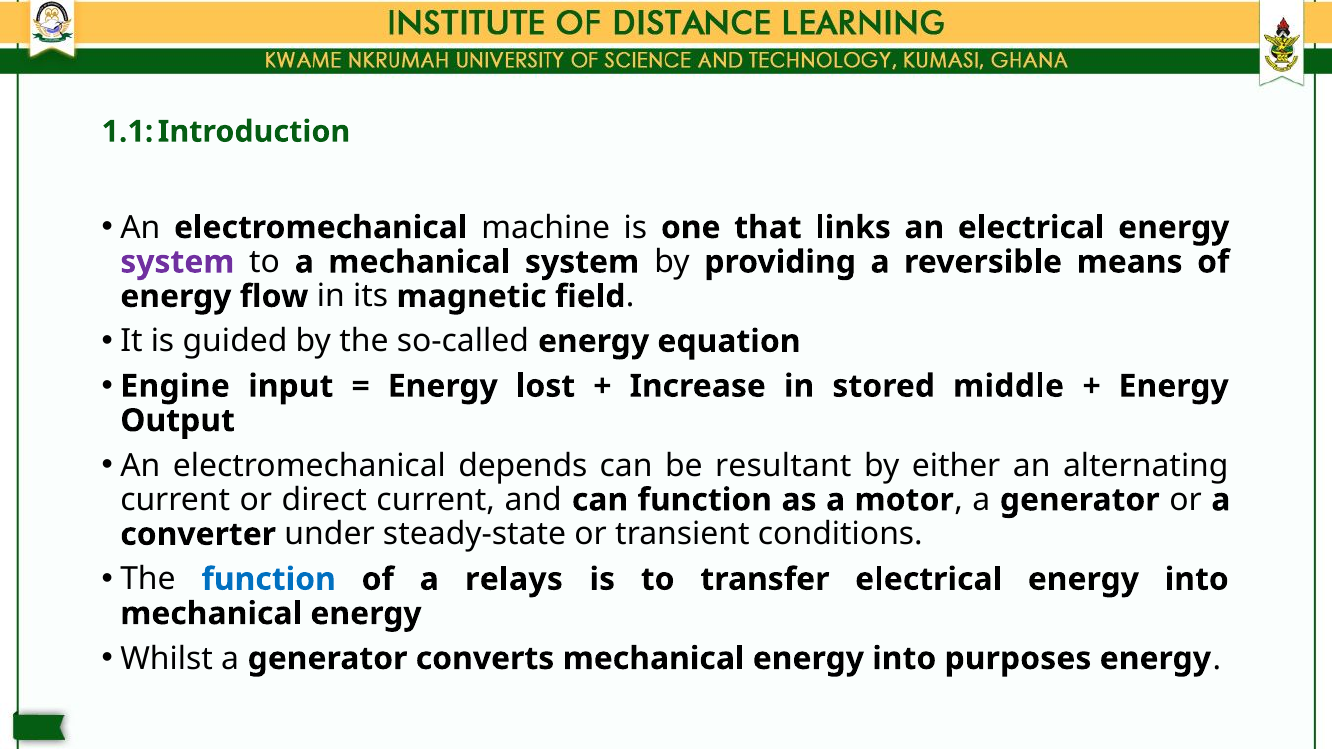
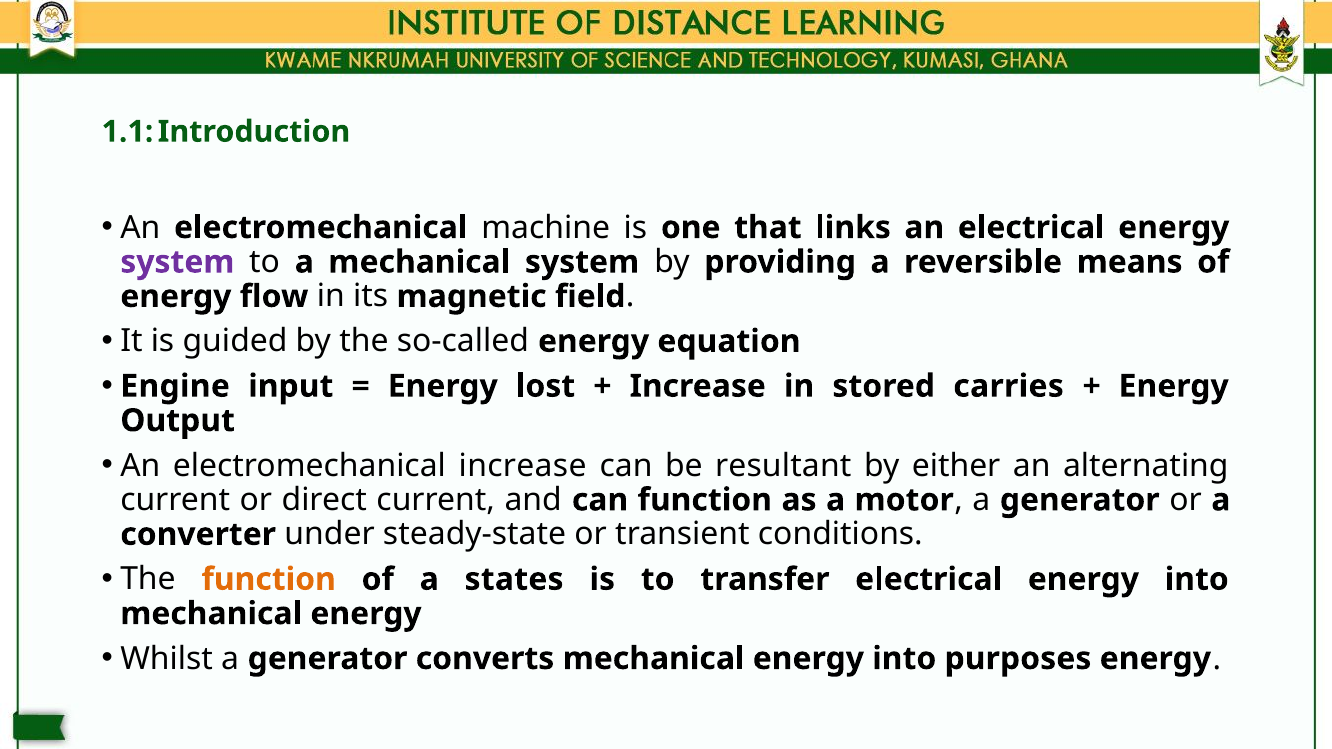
middle: middle -> carries (1009, 386)
electromechanical depends: depends -> increase (523, 466)
function colour: blue -> orange (269, 579)
relays: relays -> states (514, 579)
